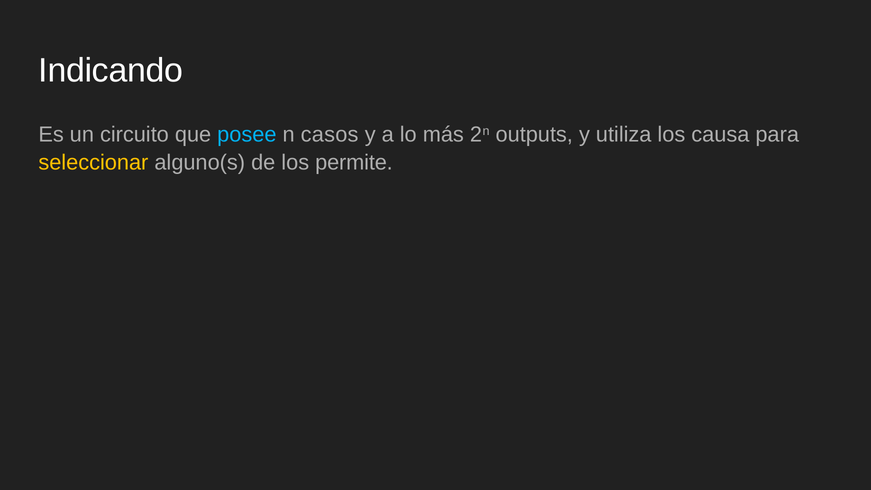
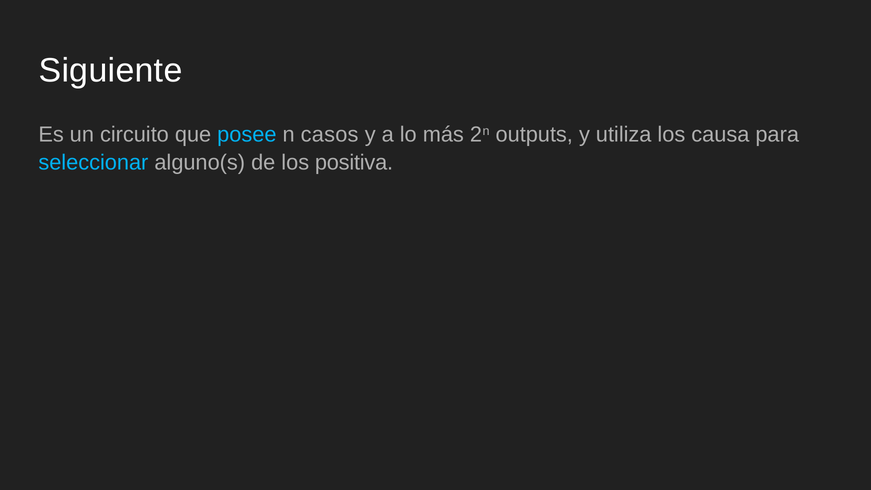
Indicando: Indicando -> Siguiente (111, 71)
seleccionar colour: yellow -> light blue (93, 163)
permite: permite -> positiva (354, 163)
